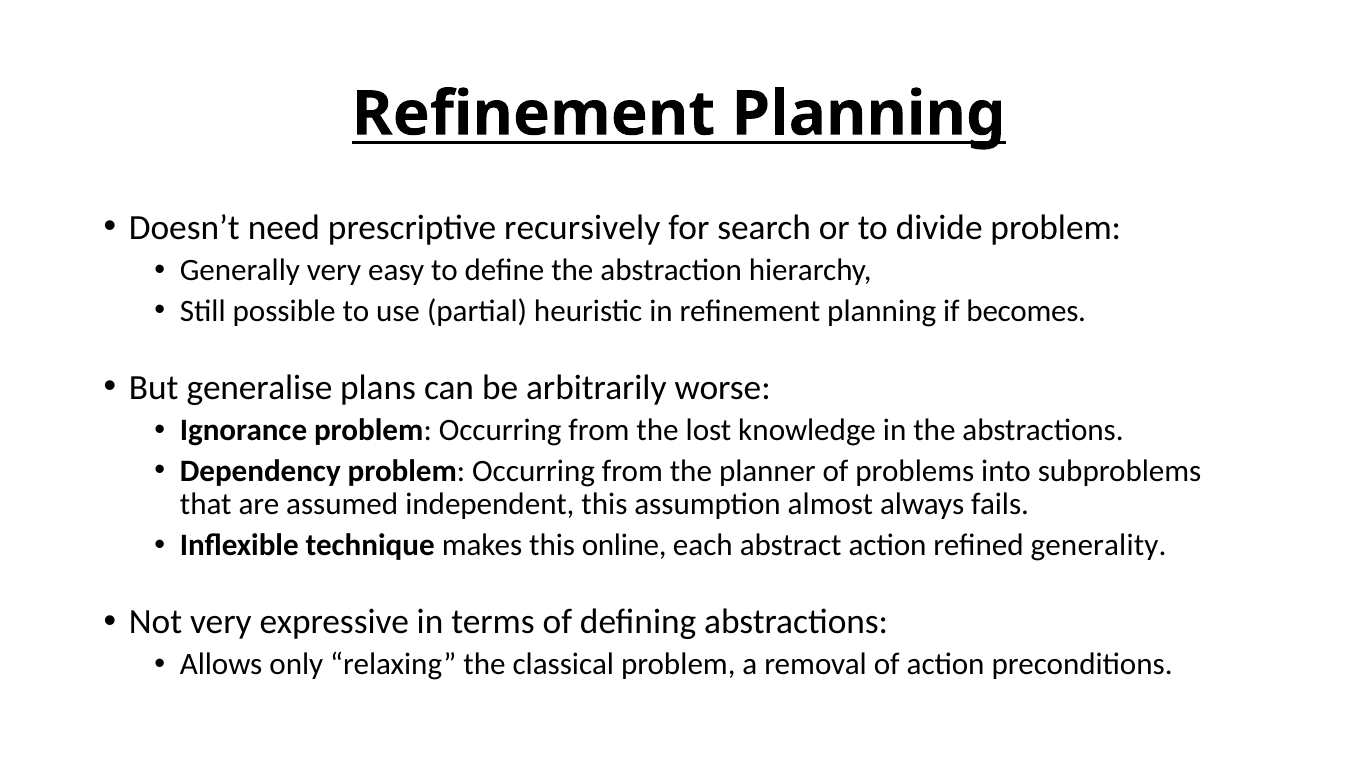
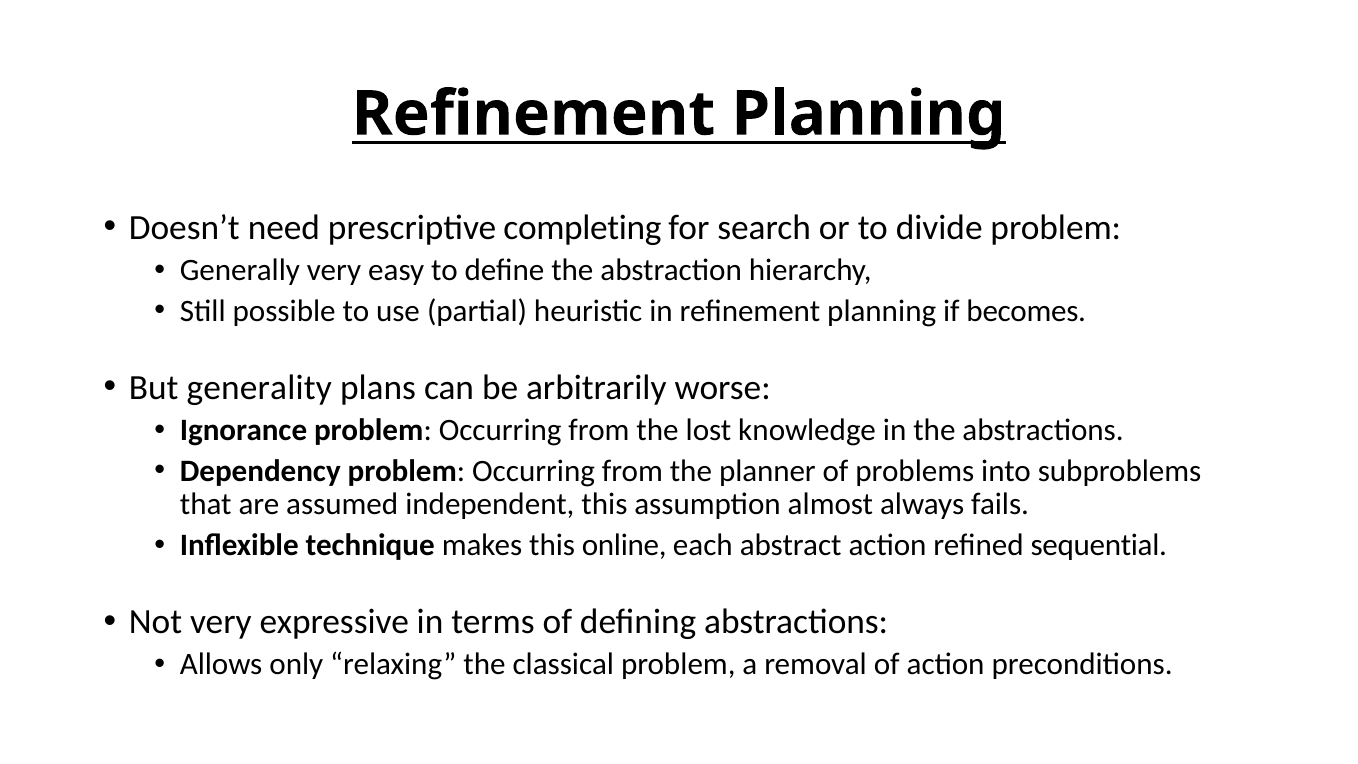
recursively: recursively -> completing (582, 227)
generalise: generalise -> generality (259, 387)
generality: generality -> sequential (1099, 545)
